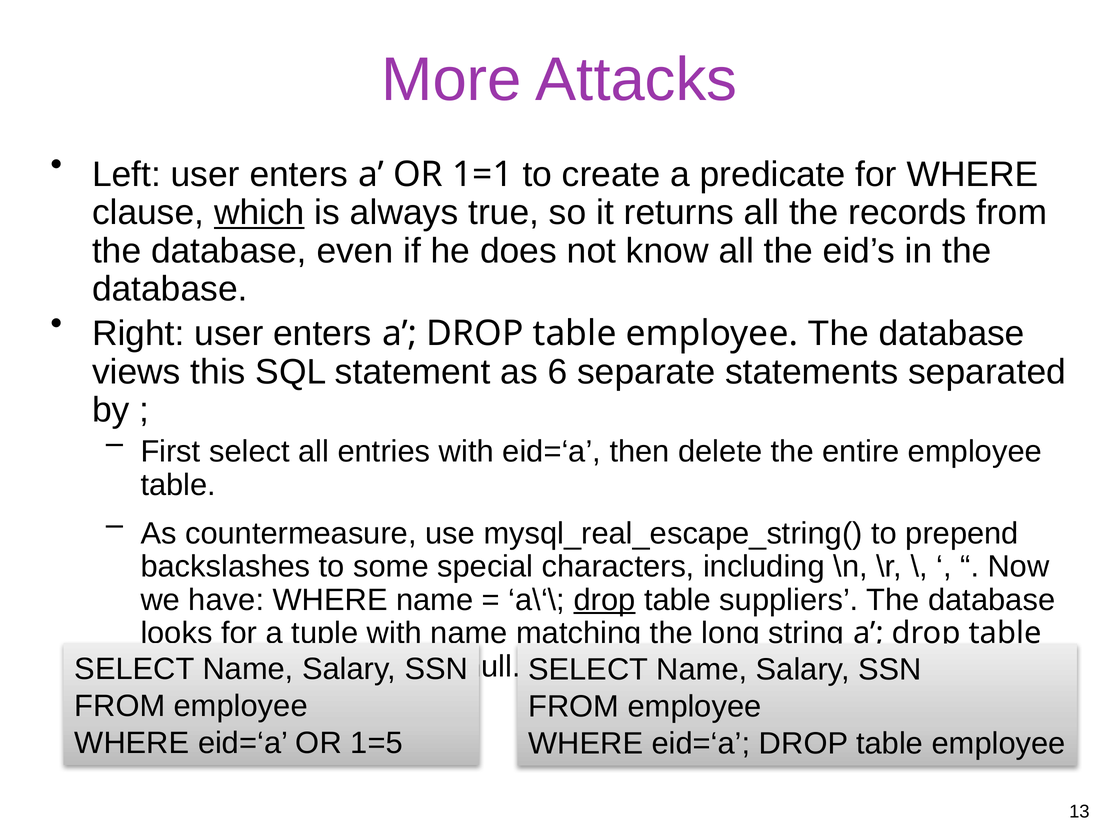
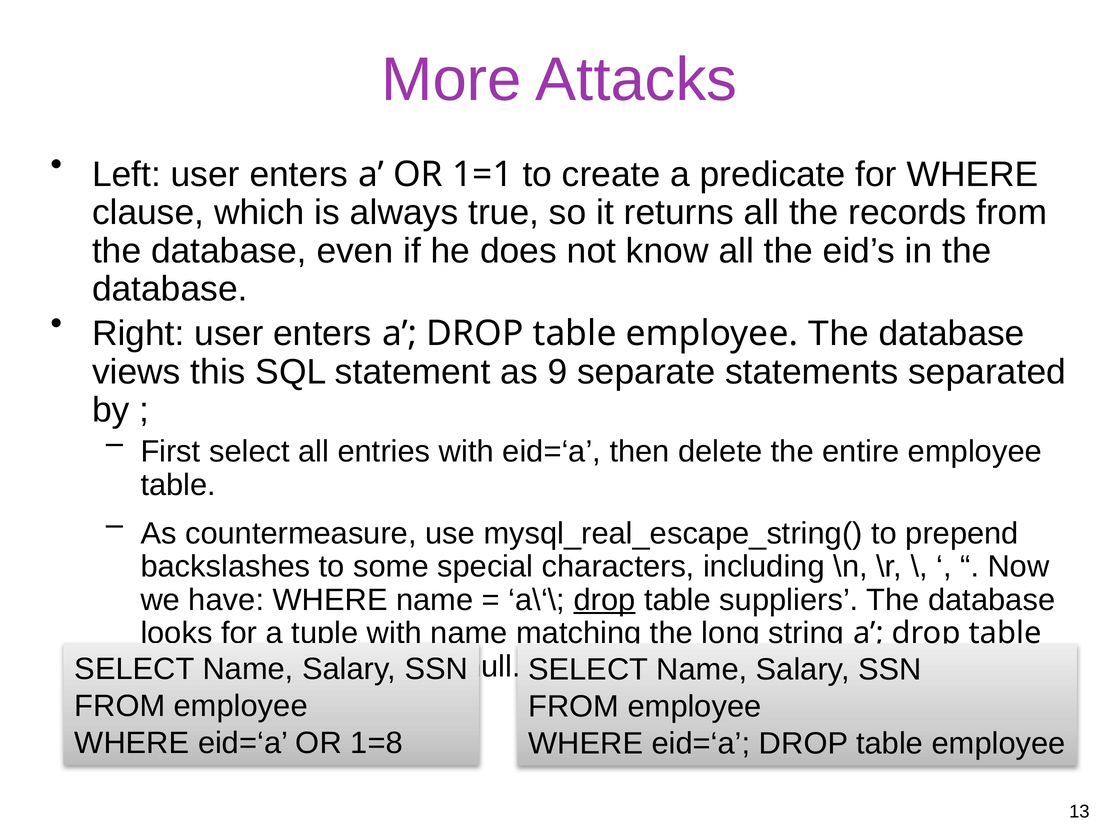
which underline: present -> none (259, 213)
6: 6 -> 9 (558, 372)
1=5: 1=5 -> 1=8 (377, 744)
